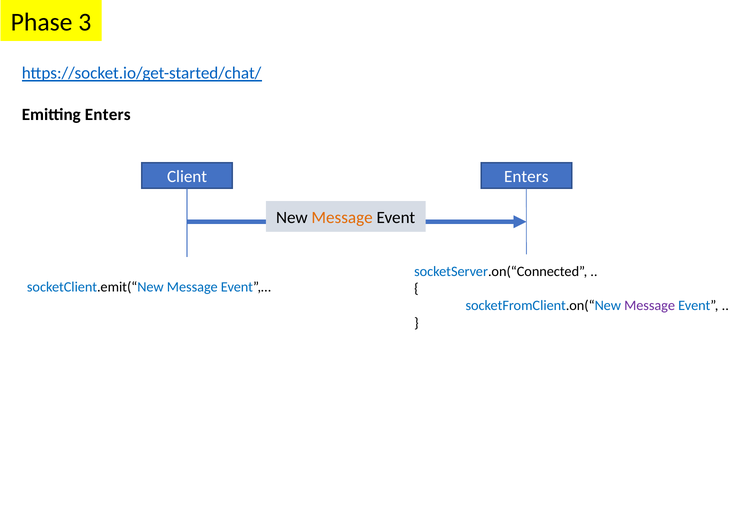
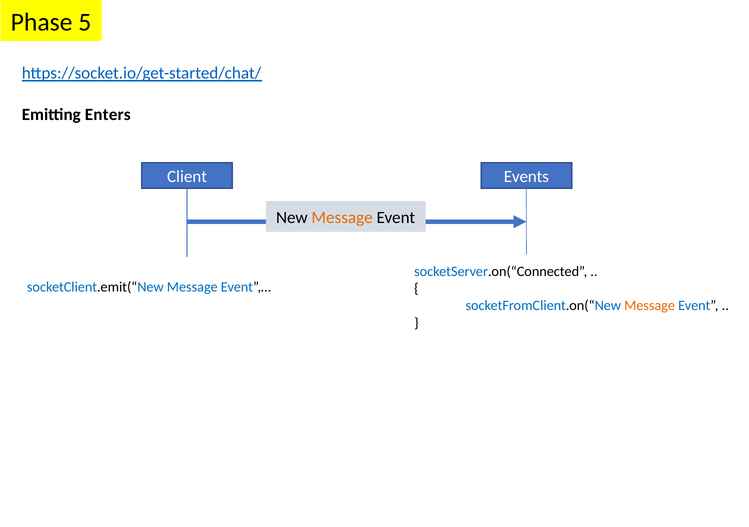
3: 3 -> 5 (85, 22)
Client Enters: Enters -> Events (526, 177)
Message colour: purple -> orange (650, 305)
